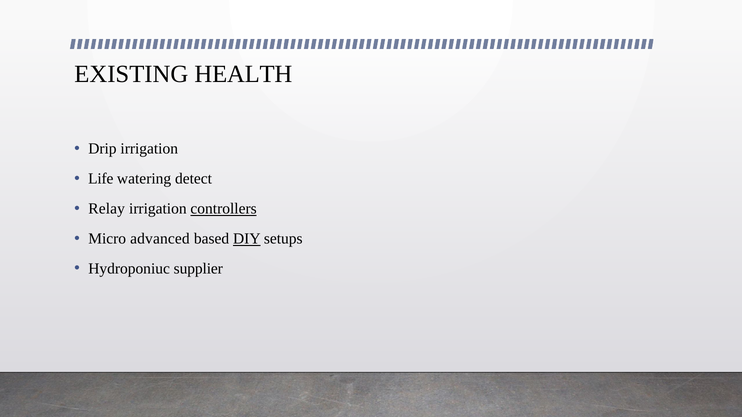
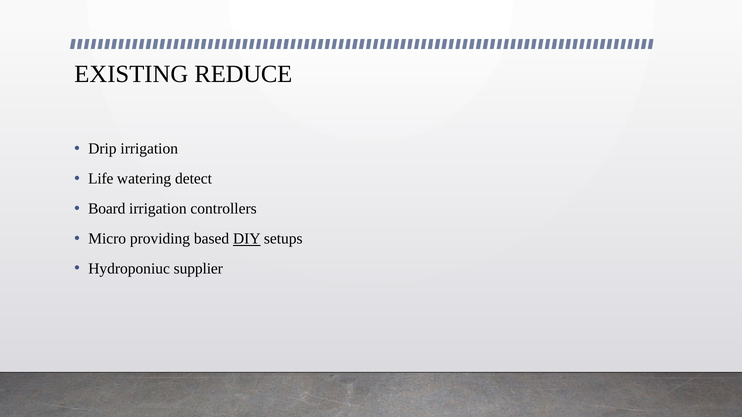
HEALTH: HEALTH -> REDUCE (243, 74)
Relay: Relay -> Board (107, 209)
controllers underline: present -> none (224, 209)
advanced: advanced -> providing (160, 239)
